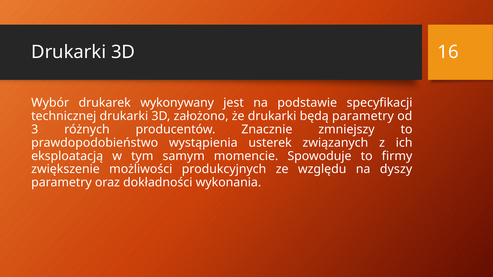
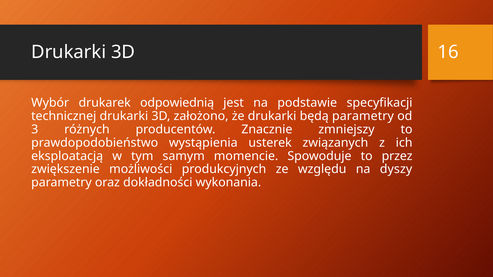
wykonywany: wykonywany -> odpowiednią (177, 103)
firmy: firmy -> przez (397, 156)
